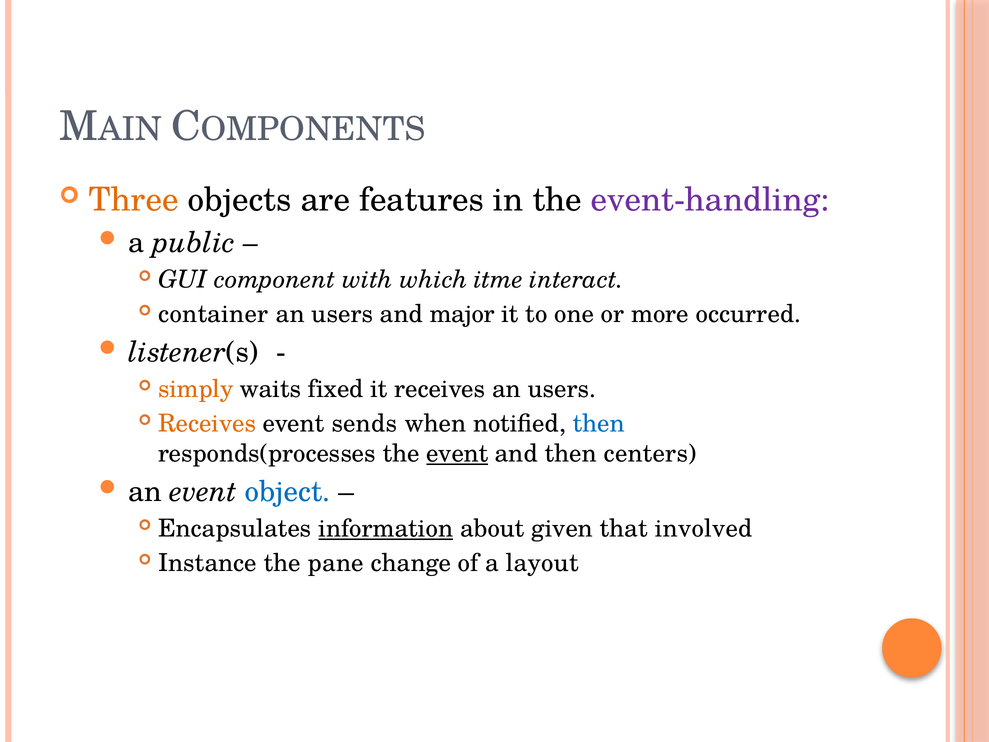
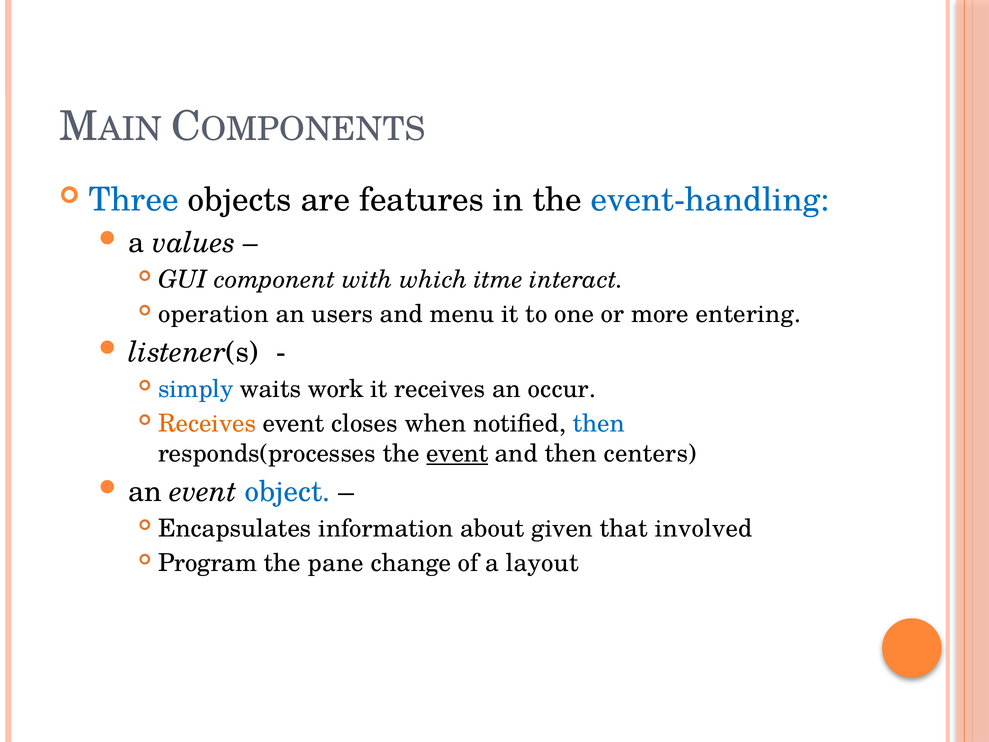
Three colour: orange -> blue (134, 200)
event-handling colour: purple -> blue (710, 200)
public: public -> values (194, 243)
container: container -> operation (213, 314)
major: major -> menu (462, 314)
occurred: occurred -> entering (748, 314)
simply colour: orange -> blue (196, 389)
fixed: fixed -> work (336, 389)
receives an users: users -> occur (562, 389)
sends: sends -> closes (364, 424)
information underline: present -> none (386, 528)
Instance: Instance -> Program (208, 563)
